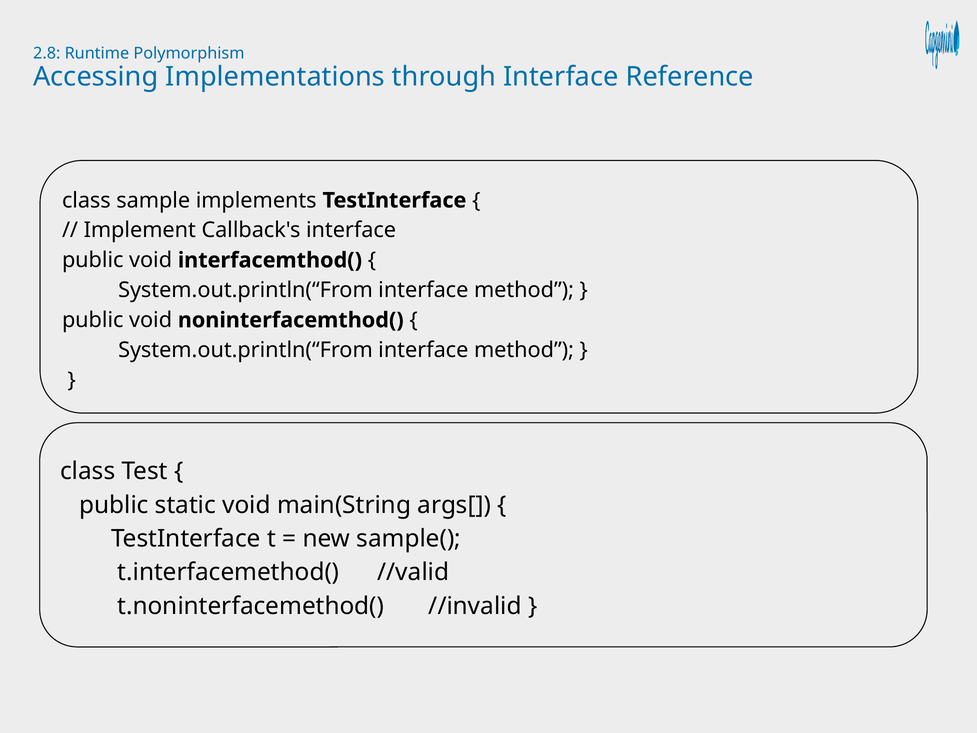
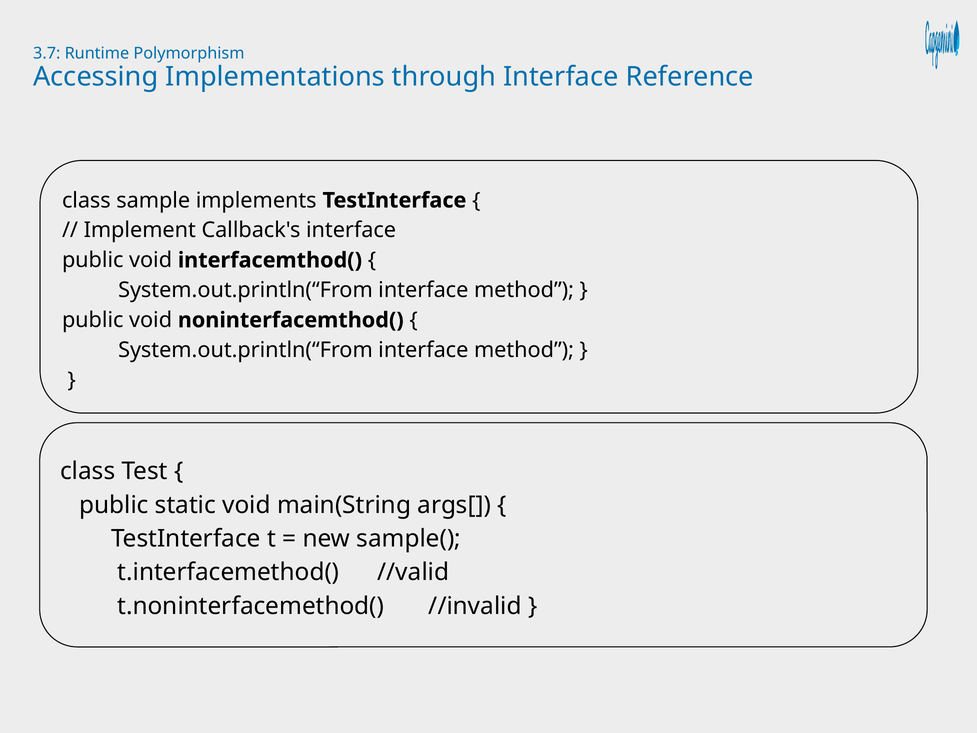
2.8: 2.8 -> 3.7 (47, 53)
